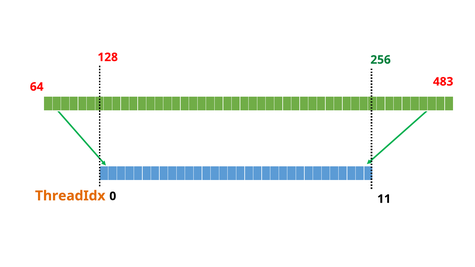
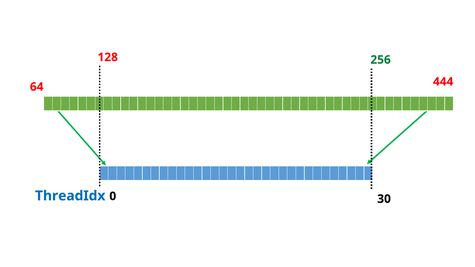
483: 483 -> 444 (443, 82)
ThreadIdx colour: orange -> blue (70, 196)
11: 11 -> 30 (384, 199)
